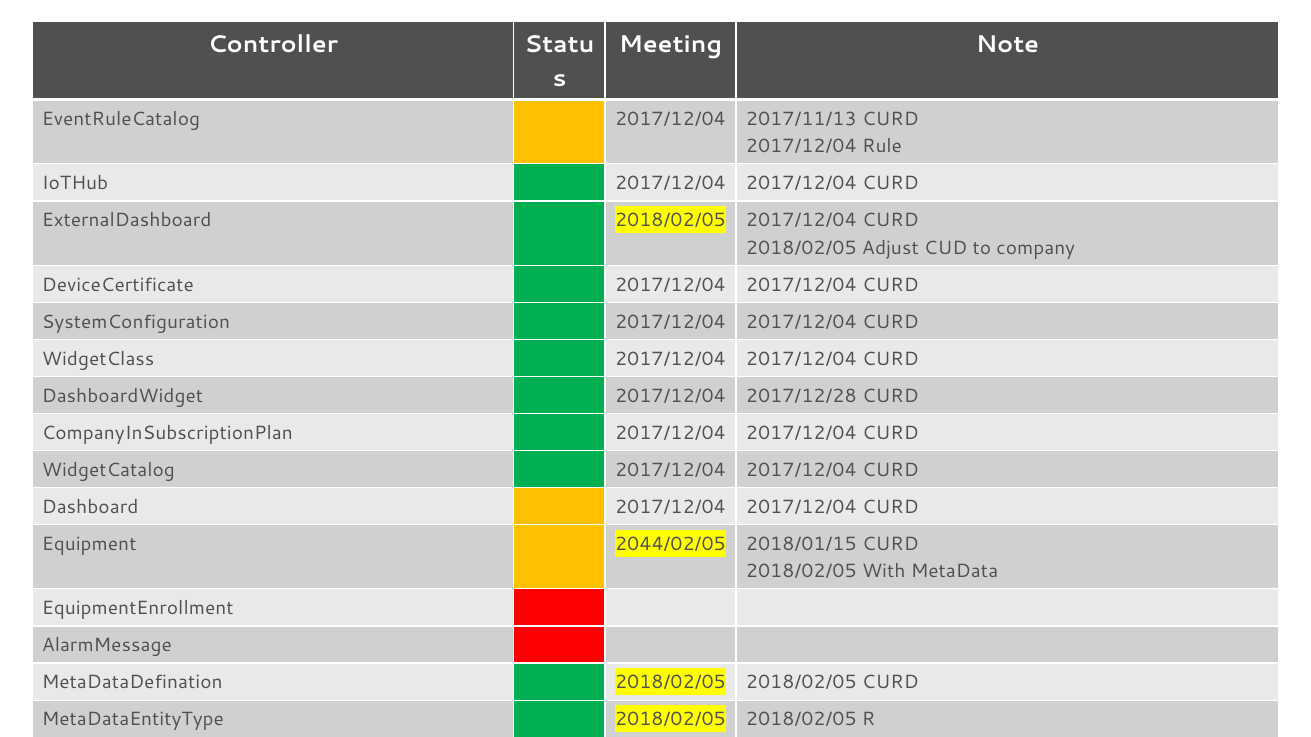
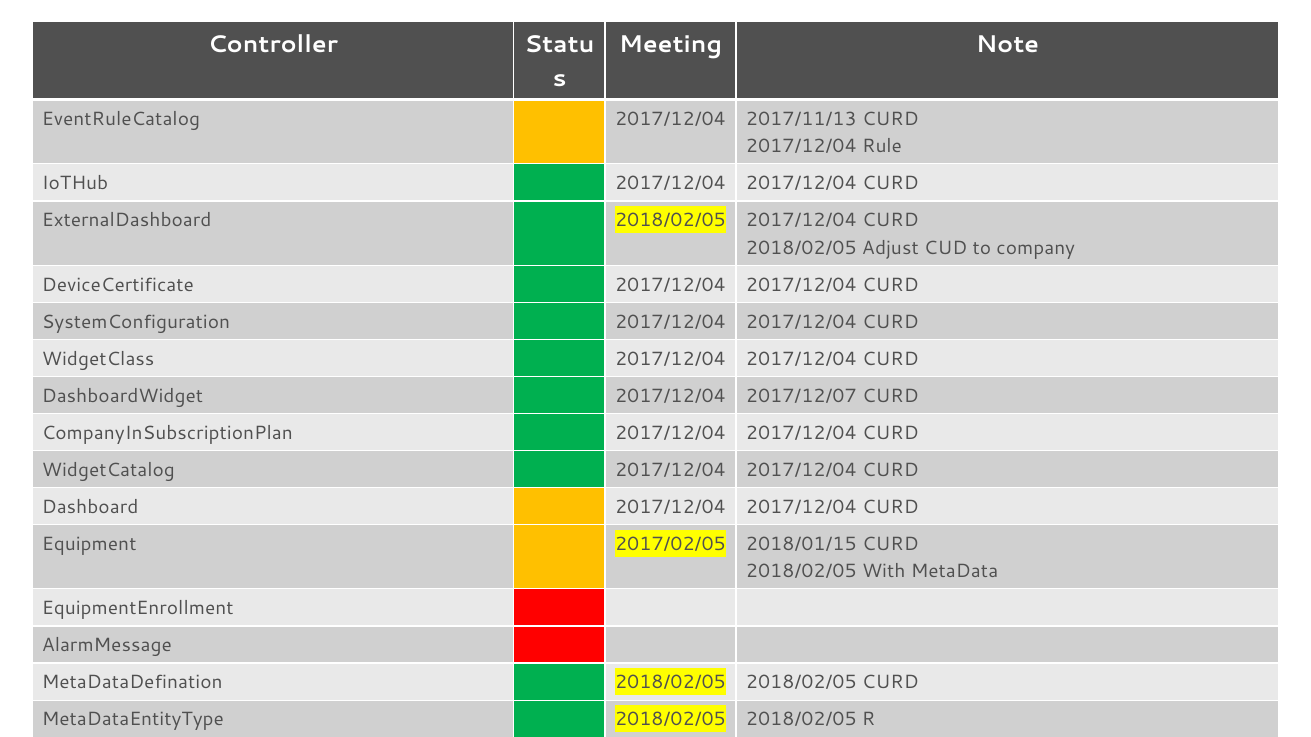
2017/12/28: 2017/12/28 -> 2017/12/07 (801, 396)
2044/02/05: 2044/02/05 -> 2017/02/05 (670, 545)
